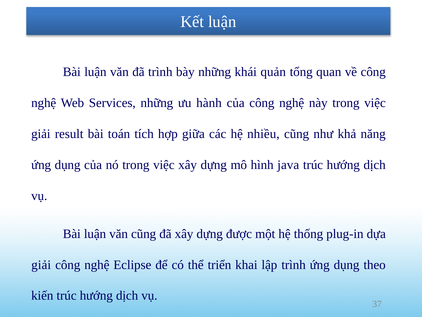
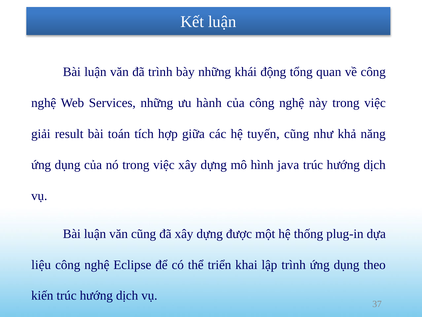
quản: quản -> động (273, 72)
nhiều: nhiều -> tuyến (263, 134)
giải: giải -> liệu (41, 264)
